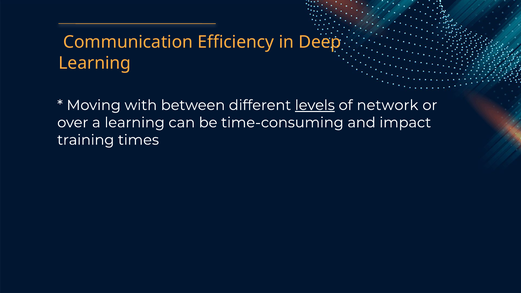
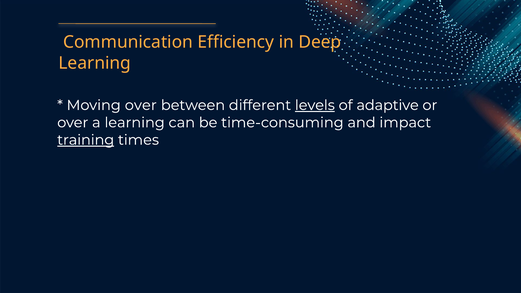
Moving with: with -> over (141, 105)
network: network -> adaptive (388, 105)
training underline: none -> present (86, 140)
